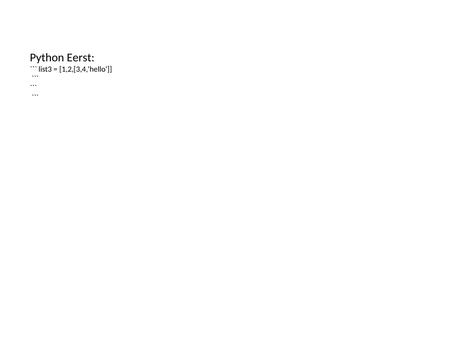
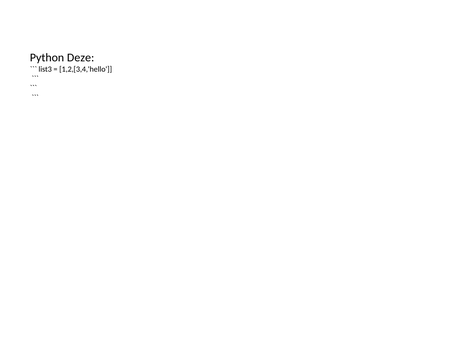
Eerst: Eerst -> Deze (81, 58)
